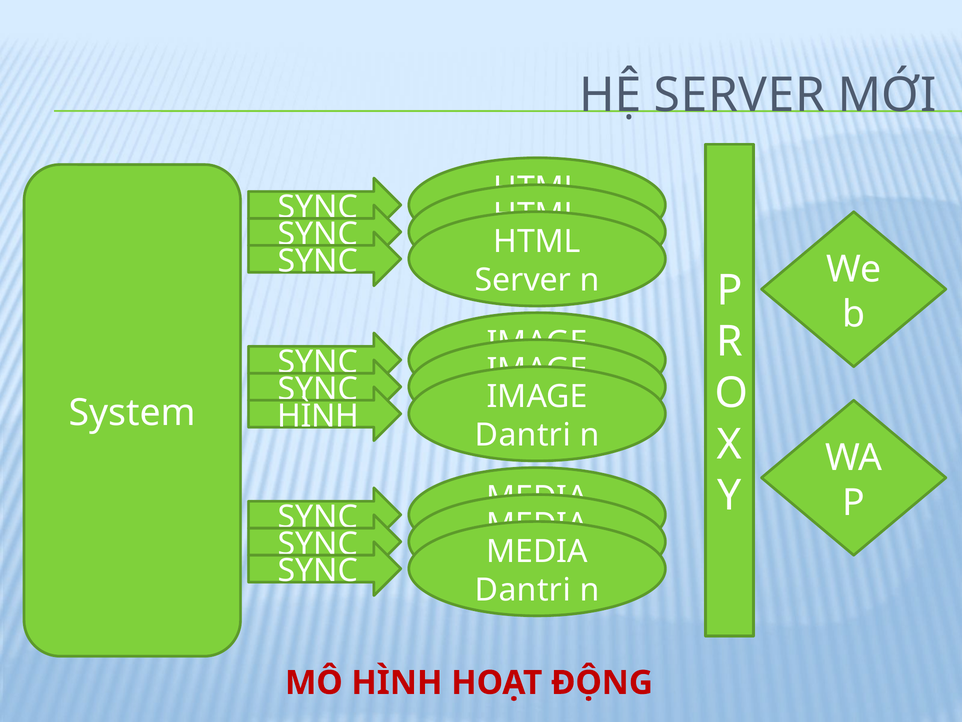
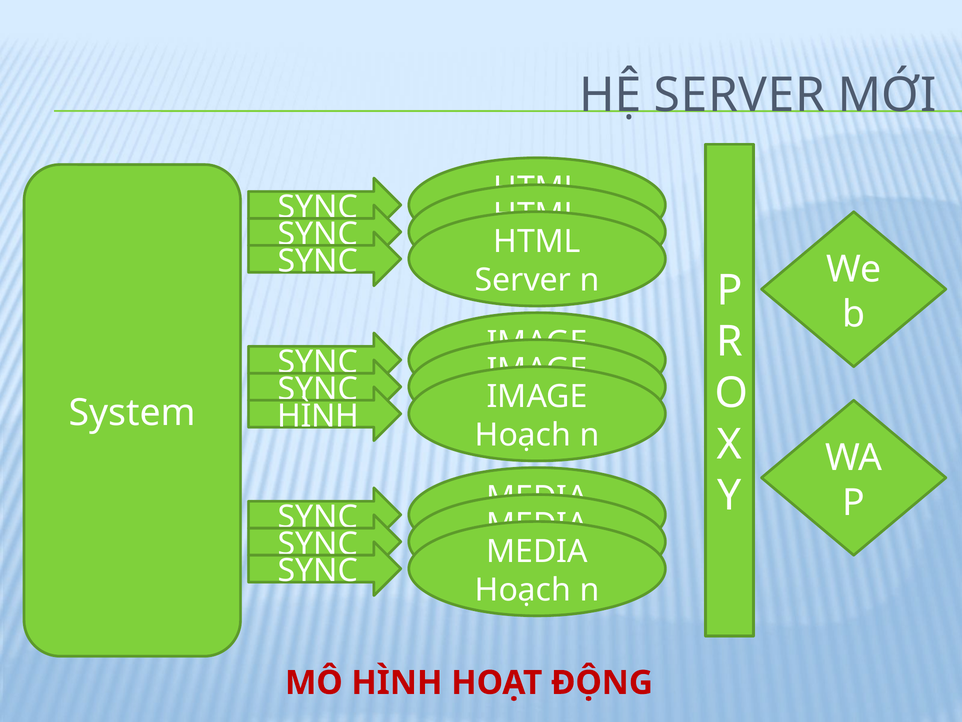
Dantri: Dantri -> Hoạch (523, 435)
Dantri: Dantri -> Hoạch (523, 590)
